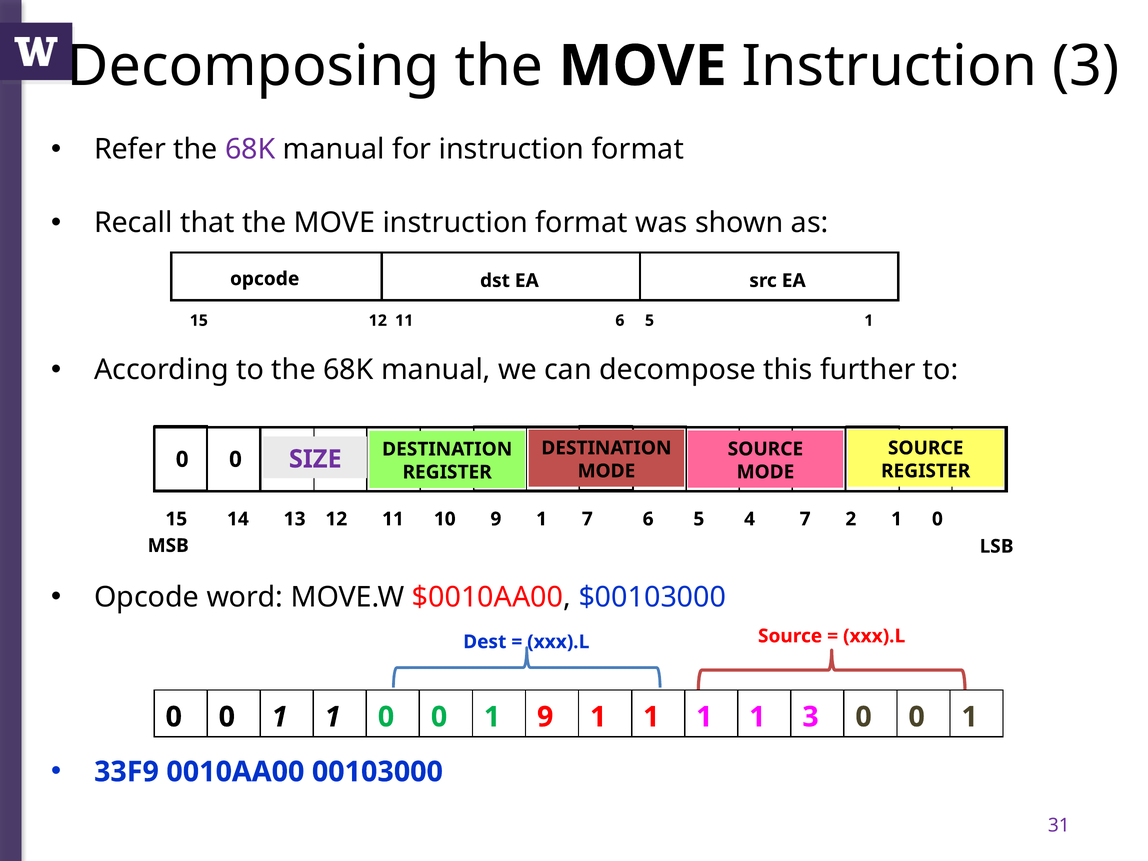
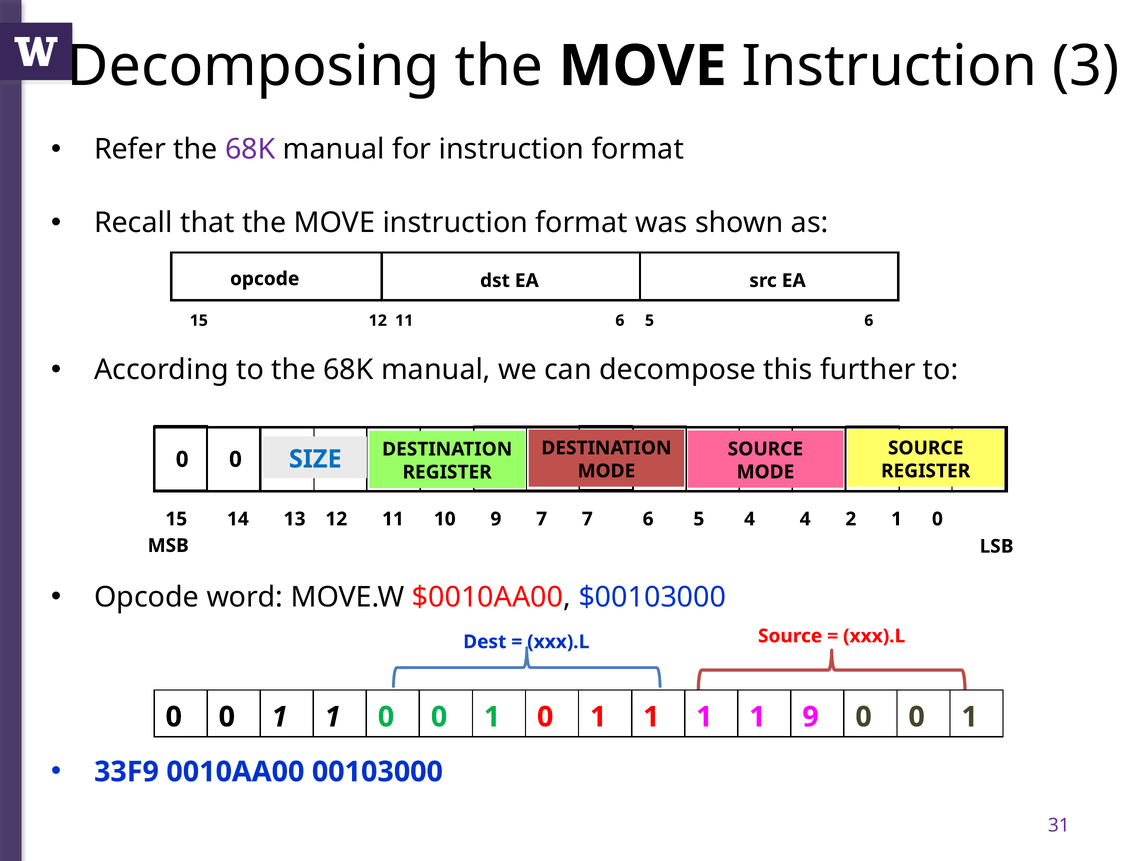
5 1: 1 -> 6 (869, 321)
SIZE colour: purple -> blue (315, 459)
10 9 1: 1 -> 7 (542, 519)
4 7: 7 -> 4 (805, 519)
0 1 9: 9 -> 0 (545, 717)
1 3: 3 -> 9 (810, 717)
